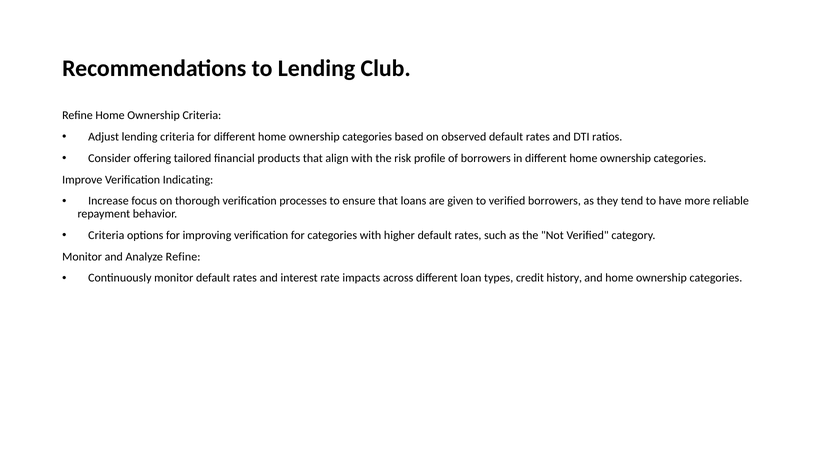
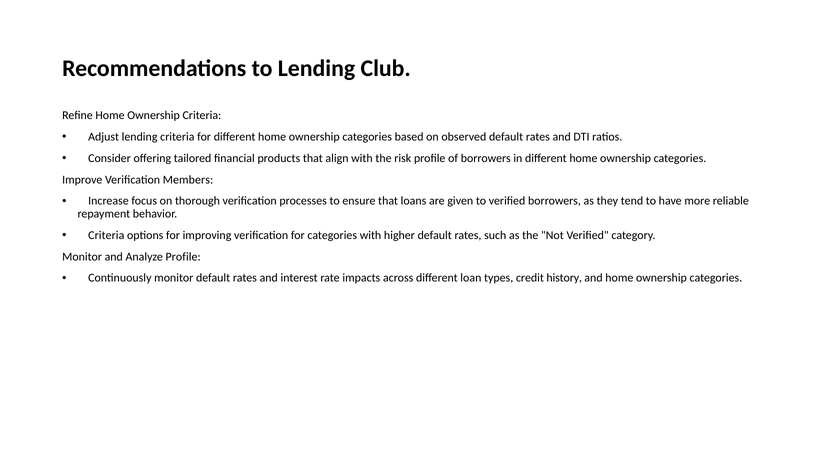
Indicating: Indicating -> Members (188, 180)
Analyze Refine: Refine -> Profile (183, 257)
